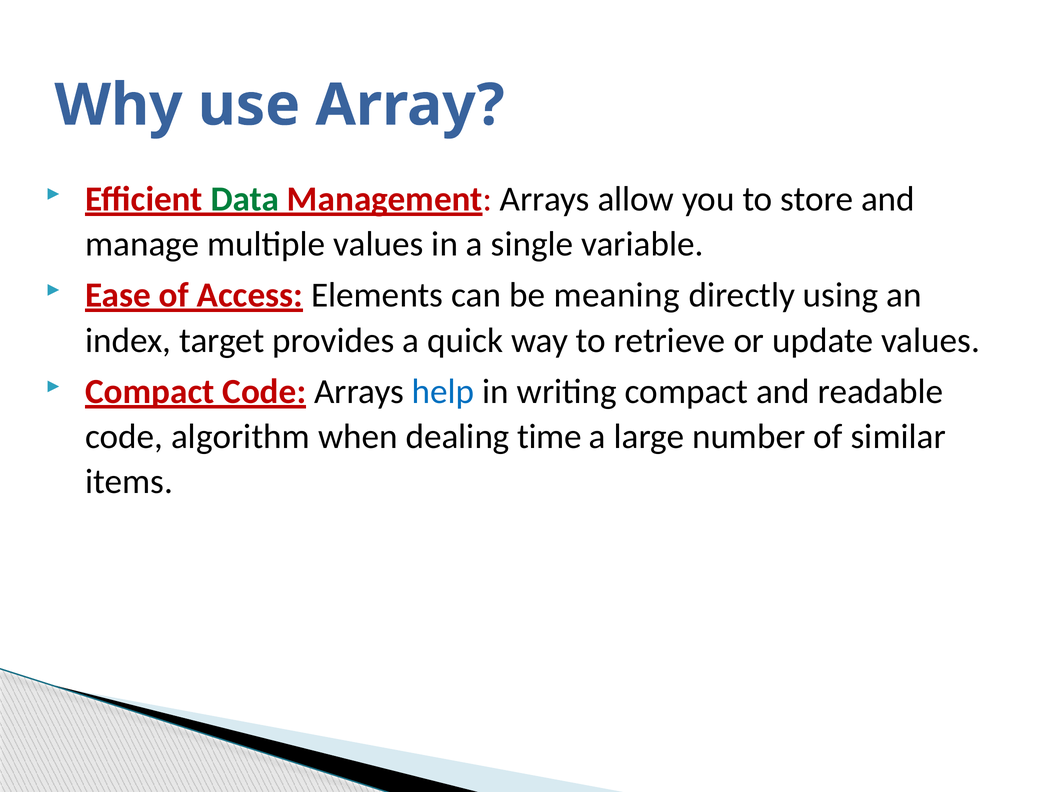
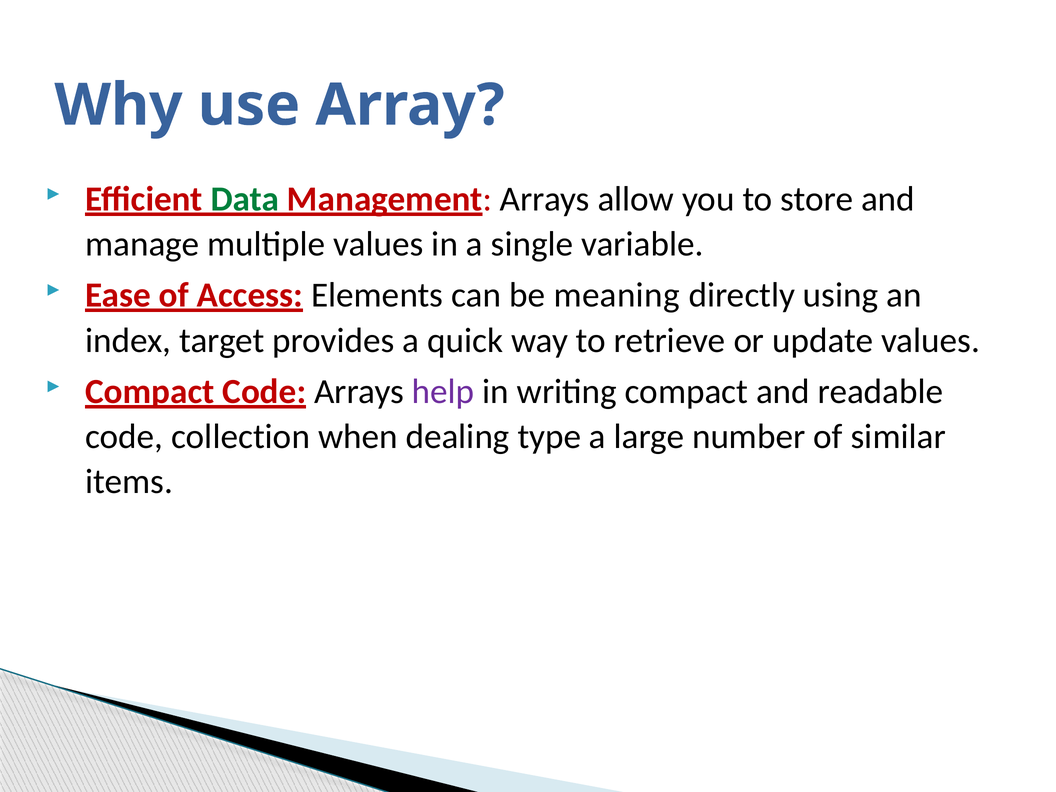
help colour: blue -> purple (443, 391)
algorithm: algorithm -> collection (241, 437)
time: time -> type (549, 437)
